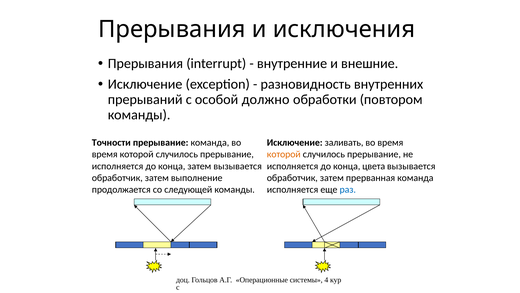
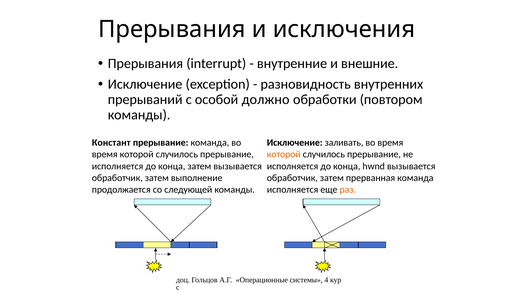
Точности: Точности -> Констант (111, 142)
цвета: цвета -> hwnd (374, 166)
раз colour: blue -> orange (348, 189)
